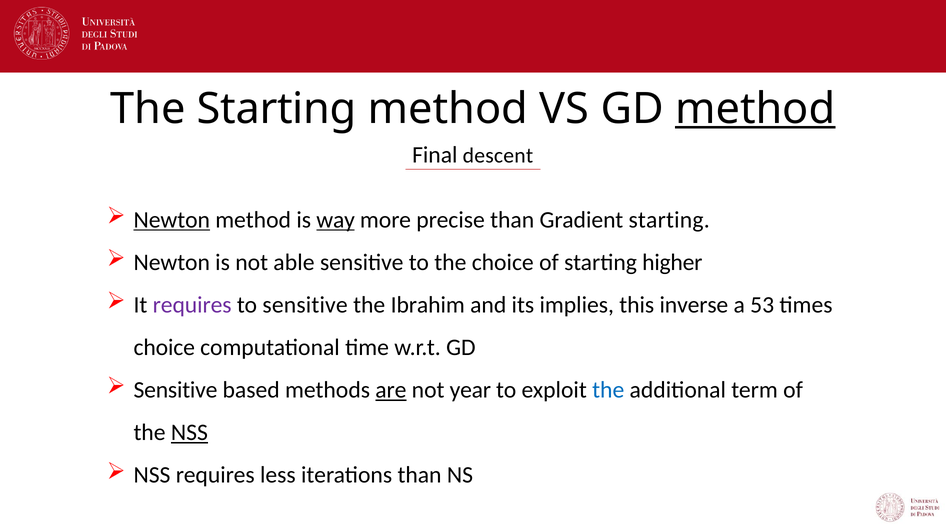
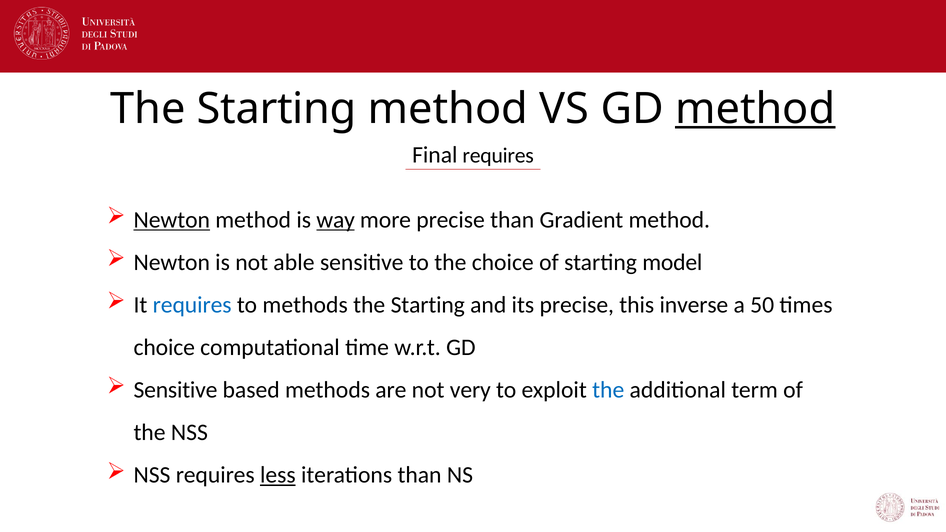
Final descent: descent -> requires (498, 156)
Gradient starting: starting -> method (669, 220)
higher: higher -> model (672, 262)
requires colour: purple -> blue (192, 305)
to sensitive: sensitive -> methods (305, 305)
Ibrahim: Ibrahim -> Starting (428, 305)
its implies: implies -> precise (577, 305)
53: 53 -> 50 (762, 305)
are underline: present -> none (391, 390)
year: year -> very (470, 390)
NSS underline: present -> none (189, 433)
less underline: none -> present (278, 475)
